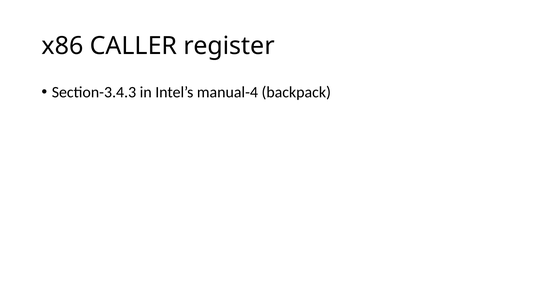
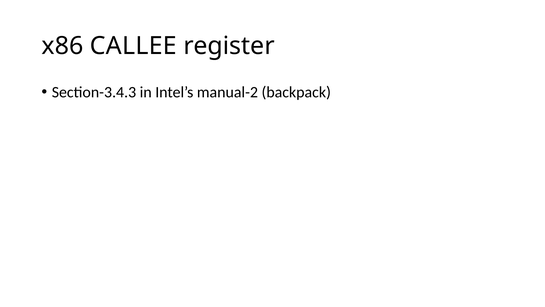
CALLER: CALLER -> CALLEE (133, 46)
manual-4: manual-4 -> manual-2 (227, 92)
